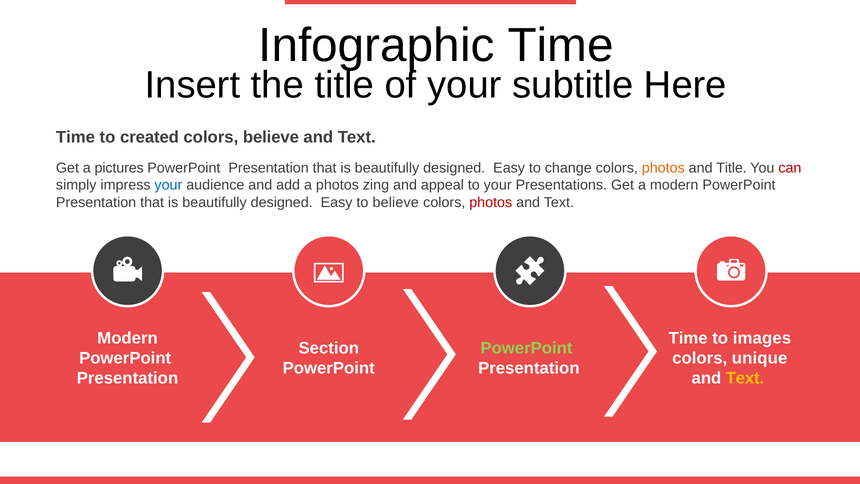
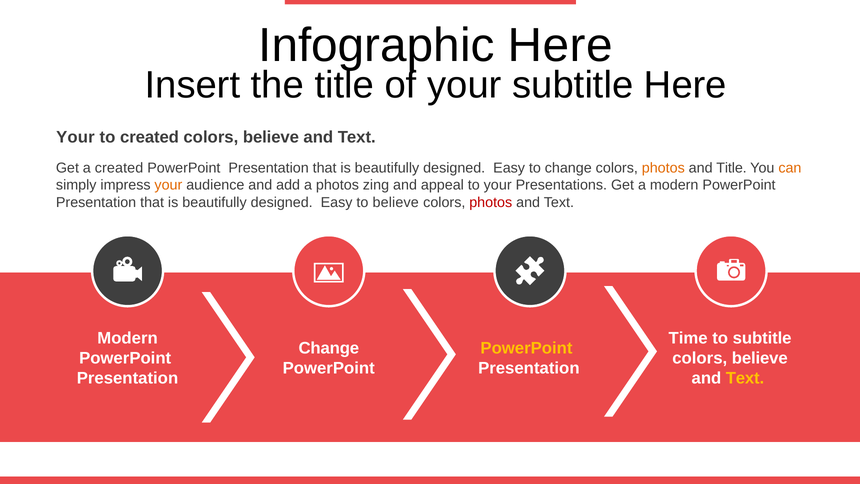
Infographic Time: Time -> Here (560, 45)
Time: Time -> Your (75, 137)
a pictures: pictures -> created (119, 168)
can colour: red -> orange (790, 168)
your colour: blue -> orange (168, 185)
to images: images -> subtitle (762, 338)
Section: Section -> Change (329, 348)
PowerPoint colour: light green -> yellow (526, 348)
unique: unique -> believe (760, 358)
